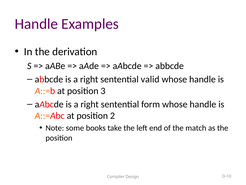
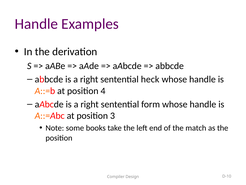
valid: valid -> heck (150, 79)
3: 3 -> 4 (103, 91)
2: 2 -> 3 (112, 116)
